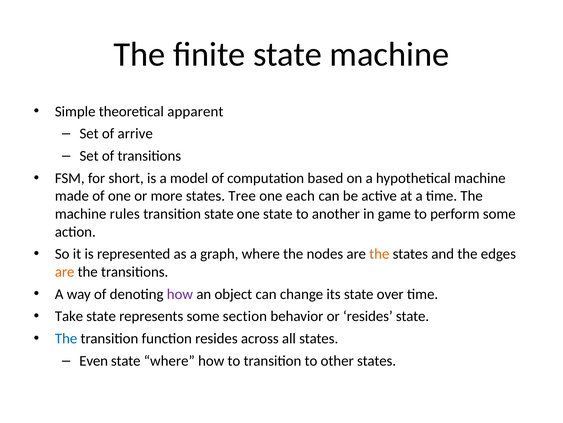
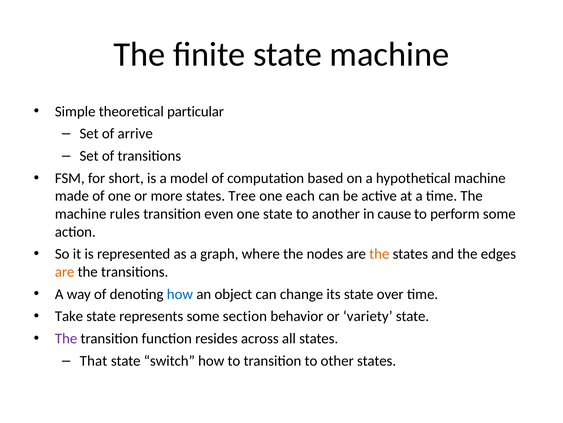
apparent: apparent -> particular (196, 111)
transition state: state -> even (219, 214)
game: game -> cause (394, 214)
how colour: purple -> blue (180, 294)
or resides: resides -> variety (368, 316)
The colour: blue -> purple (66, 338)
Even: Even -> That (94, 360)
state where: where -> switch (169, 360)
